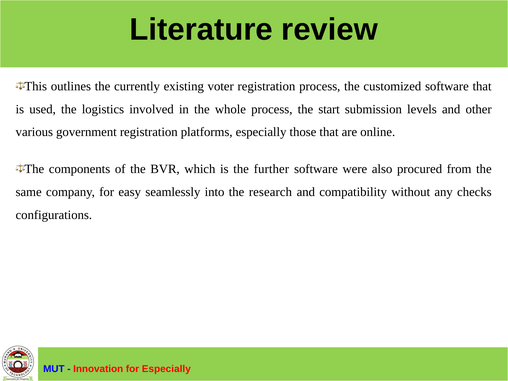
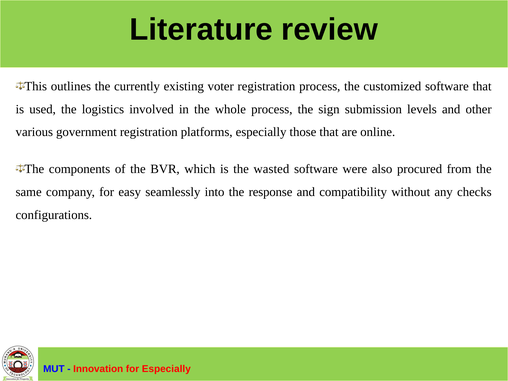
start: start -> sign (329, 109)
further: further -> wasted (271, 169)
research: research -> response (271, 192)
